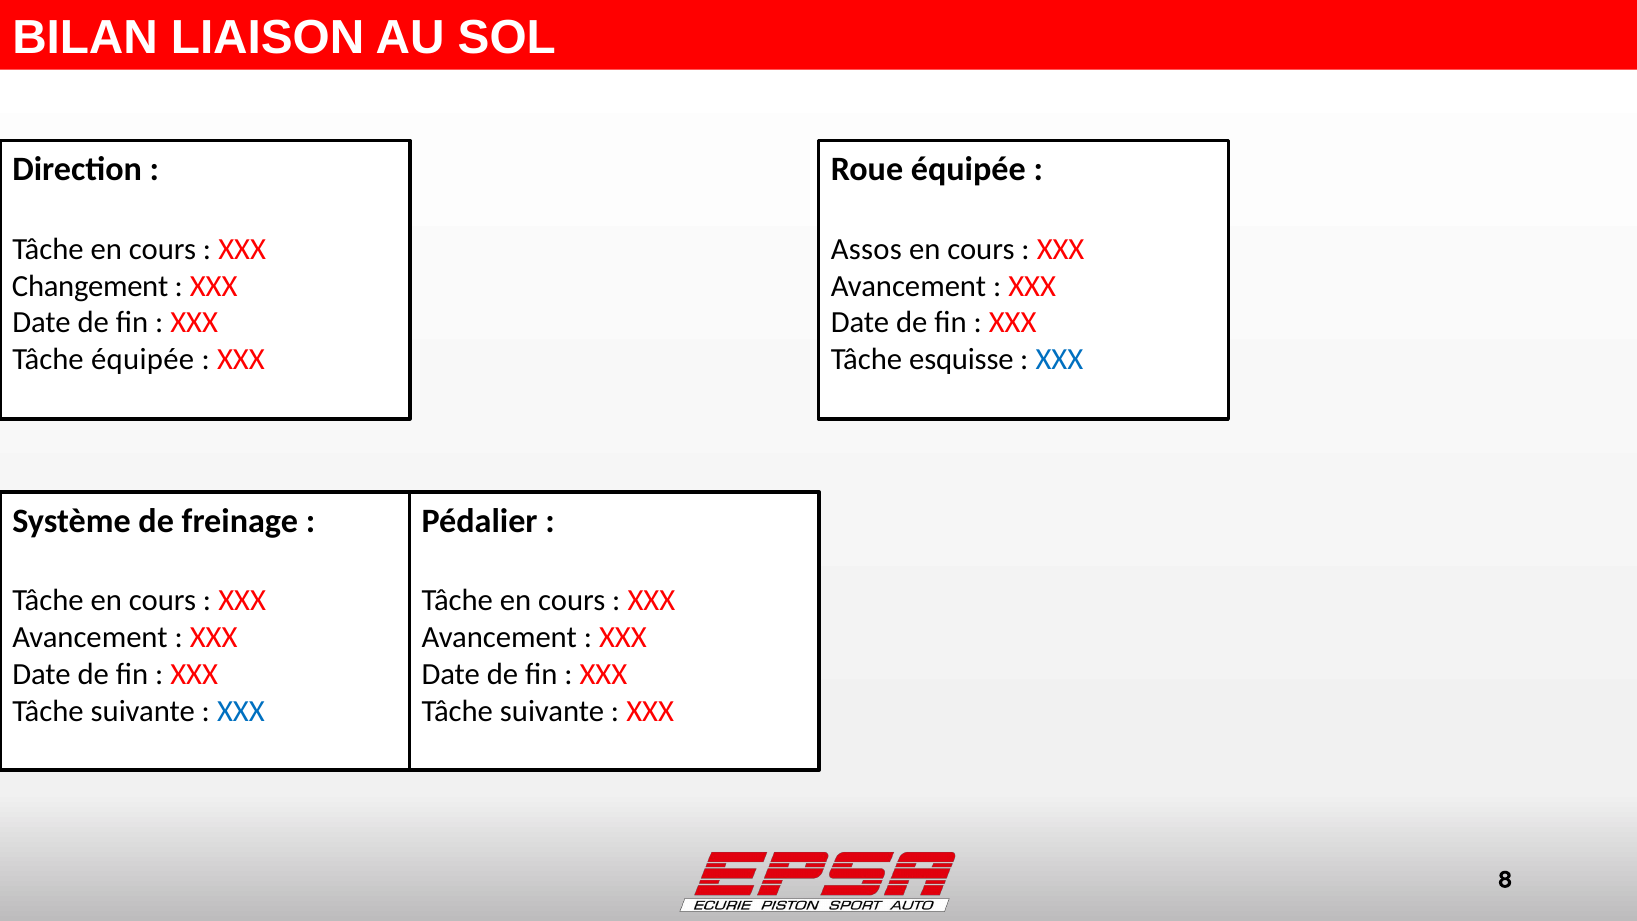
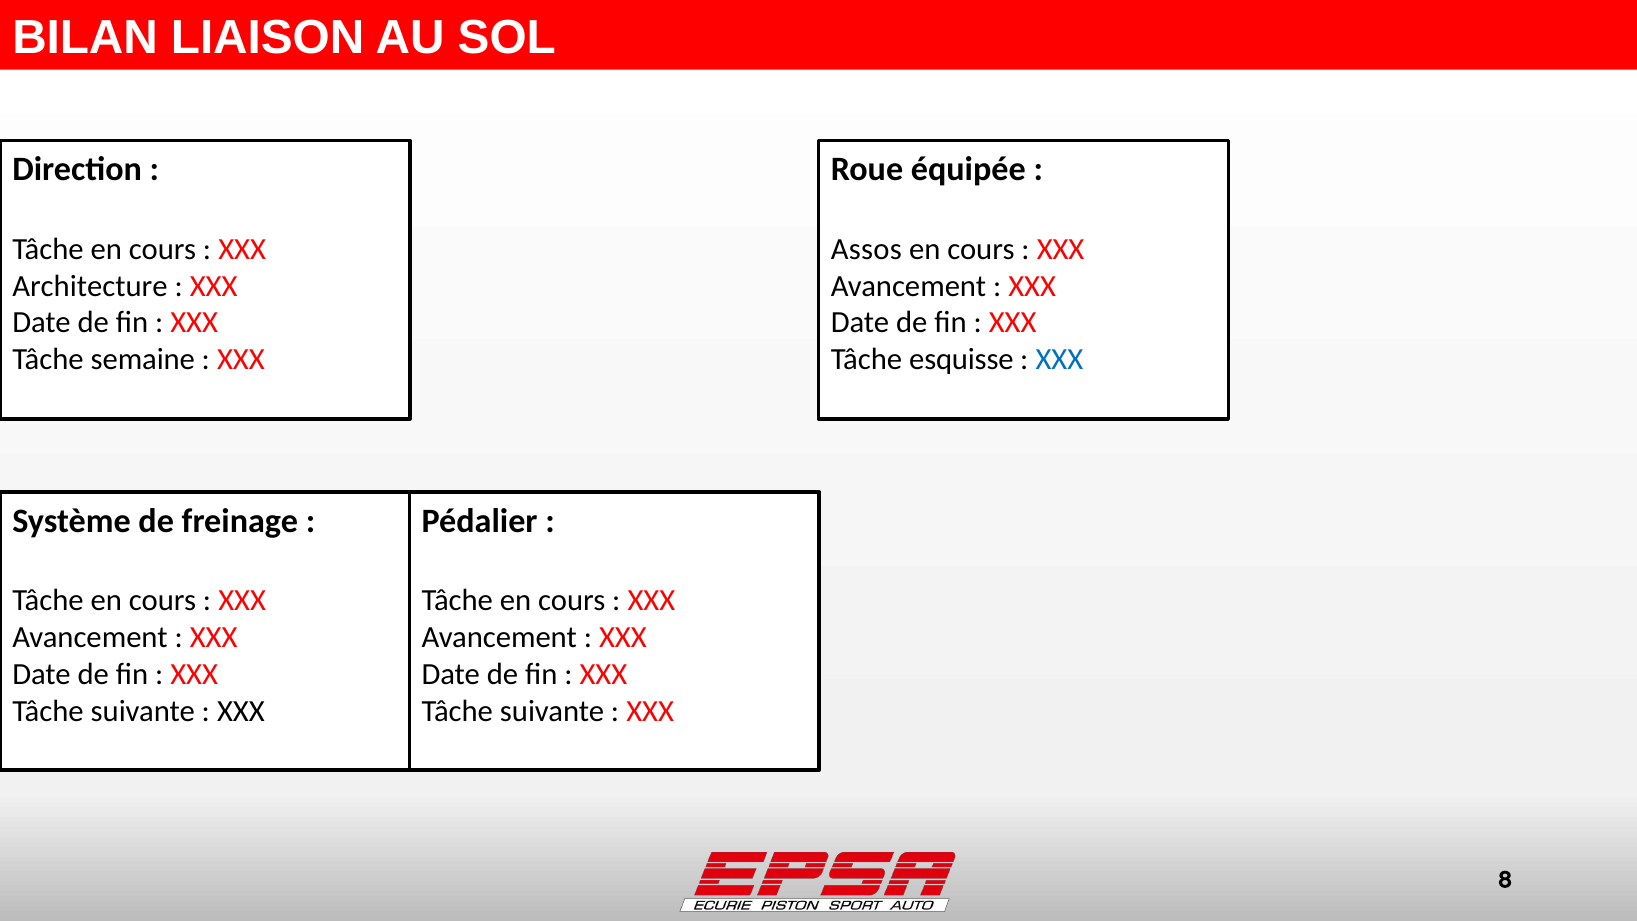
Changement: Changement -> Architecture (90, 286)
Tâche équipée: équipée -> semaine (143, 360)
XXX colour: blue -> black (241, 711)
